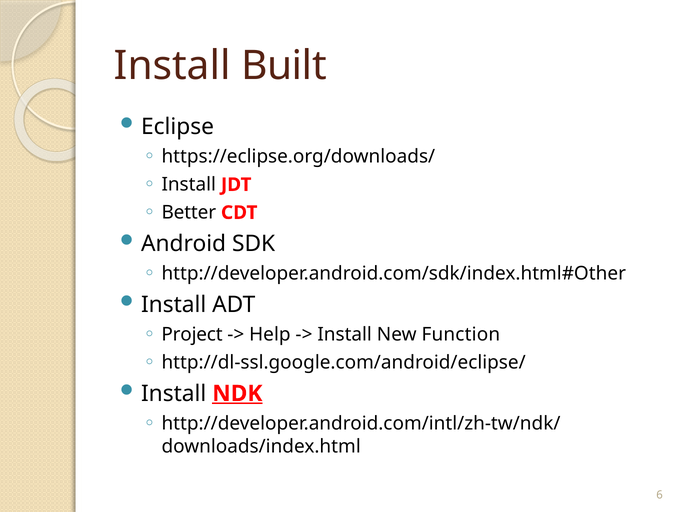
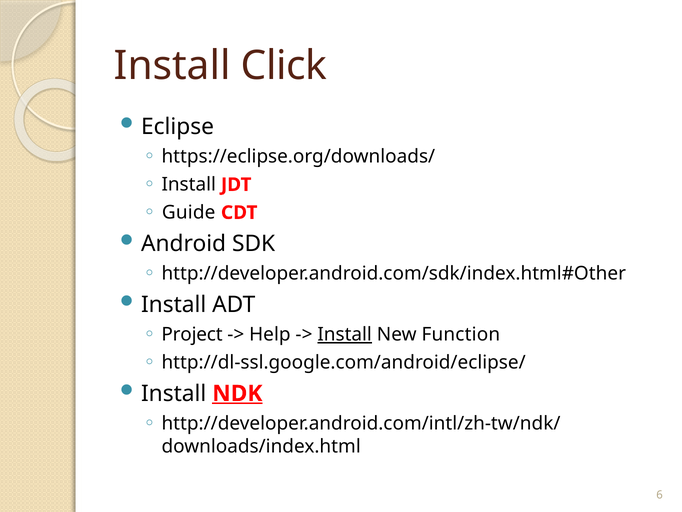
Built: Built -> Click (284, 66)
Better: Better -> Guide (189, 212)
Install underline: none -> present (345, 334)
